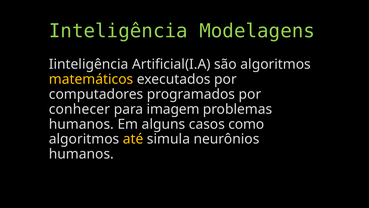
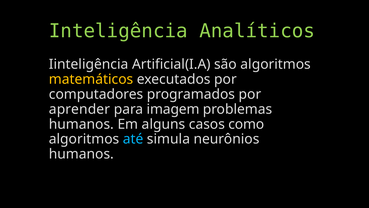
Modelagens: Modelagens -> Analíticos (257, 31)
conhecer: conhecer -> aprender (79, 109)
até colour: yellow -> light blue (133, 139)
